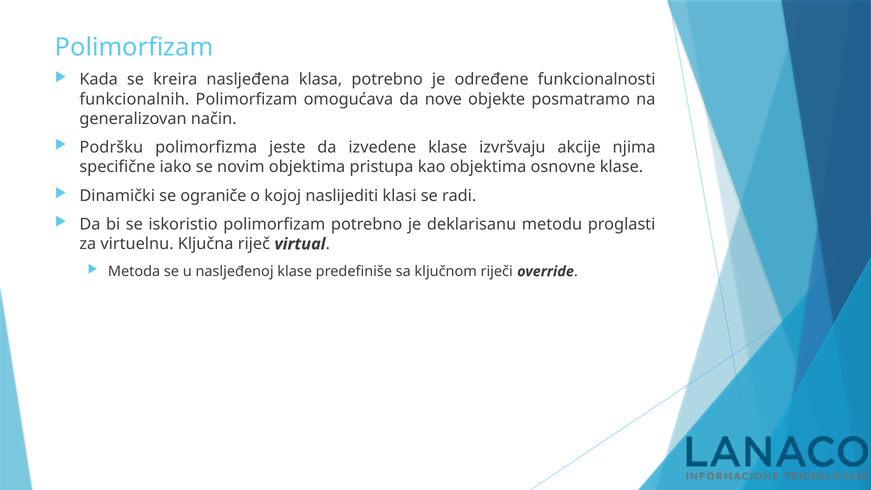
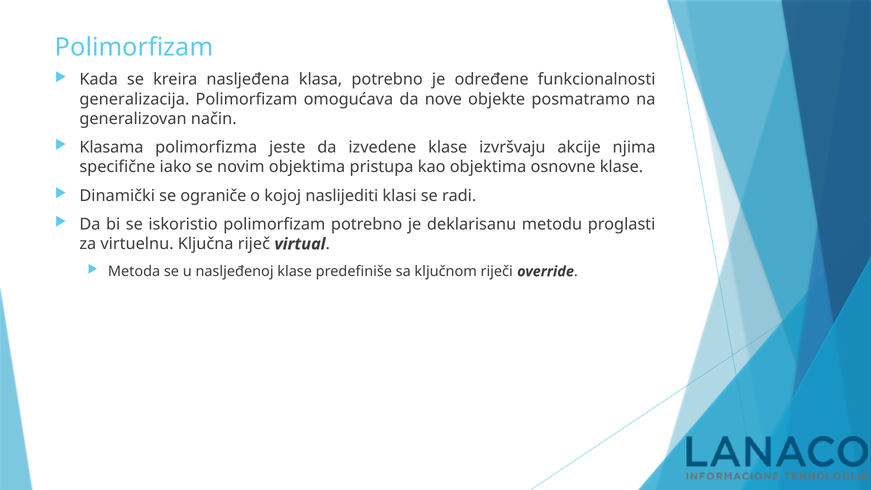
funkcionalnih: funkcionalnih -> generalizacija (134, 99)
Podršku: Podršku -> Klasama (111, 147)
